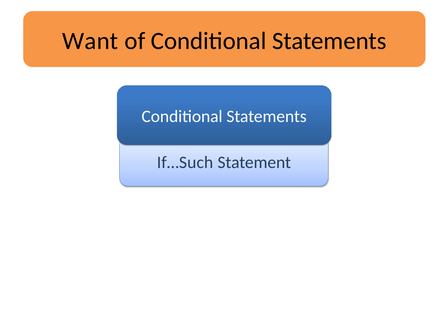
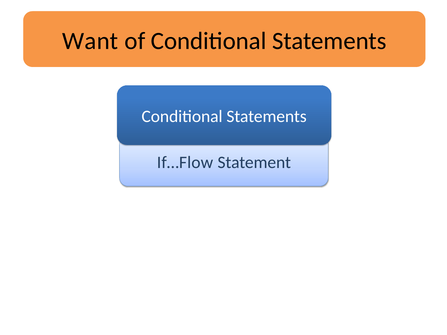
If…Such: If…Such -> If…Flow (185, 163)
